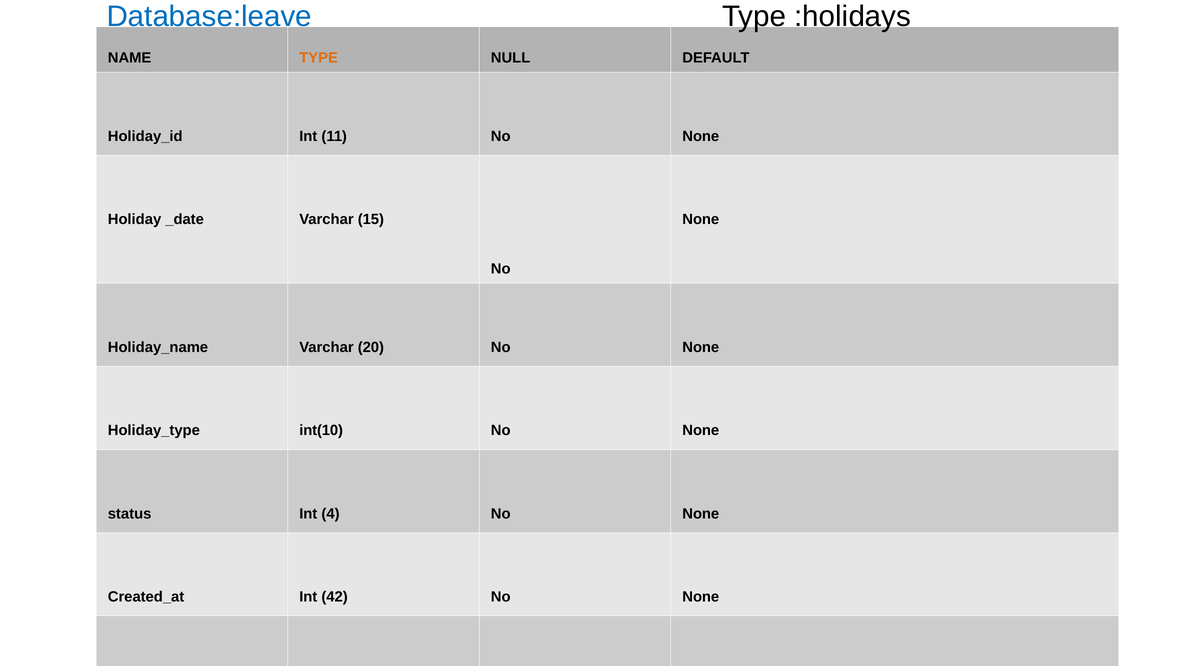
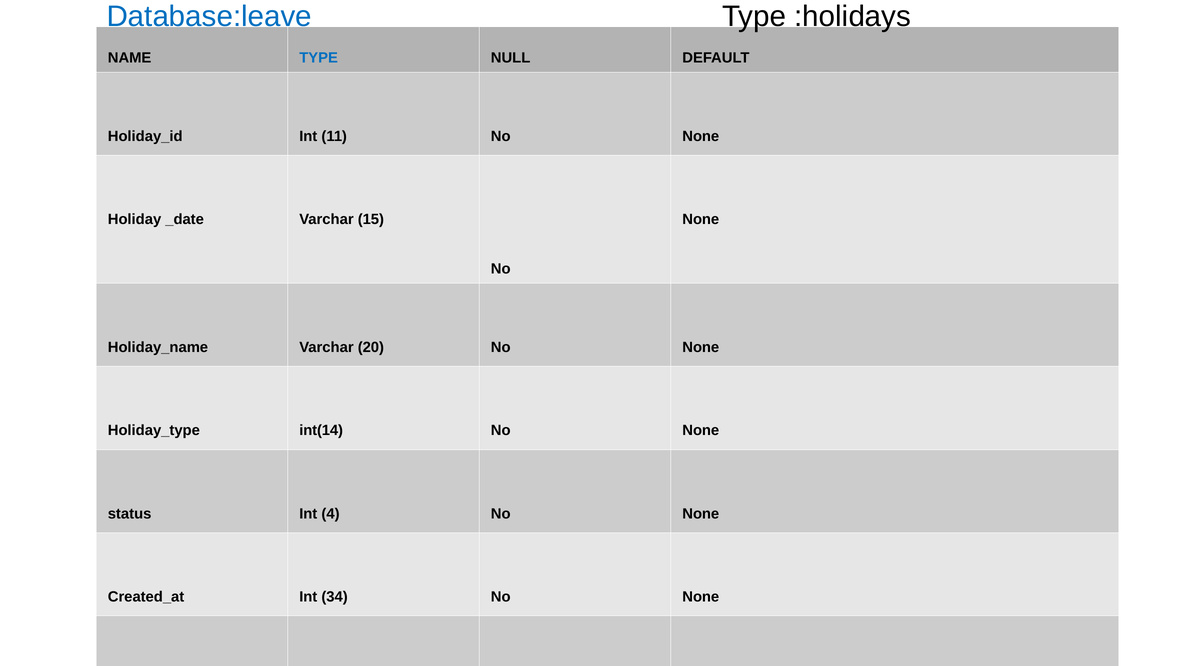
TYPE colour: orange -> blue (319, 58)
int(10: int(10 -> int(14 (321, 430)
42: 42 -> 34 (335, 597)
